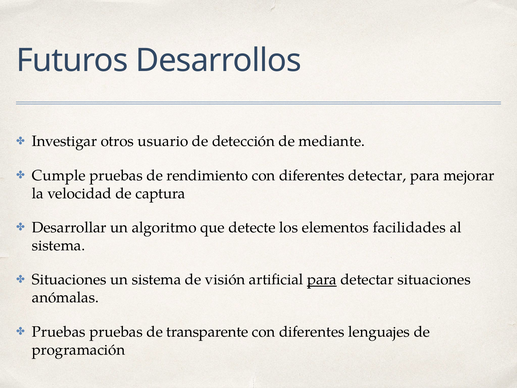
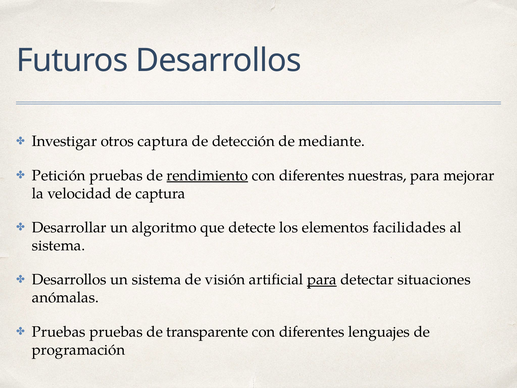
otros usuario: usuario -> captura (163, 141)
Cumple: Cumple -> Petición (59, 175)
rendimiento underline: none -> present (207, 175)
diferentes detectar: detectar -> nuestras (377, 175)
Situaciones: Situaciones -> Desarrollos (69, 280)
